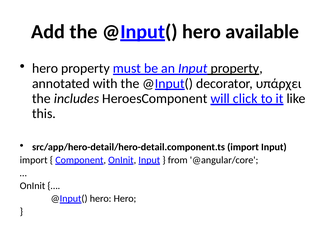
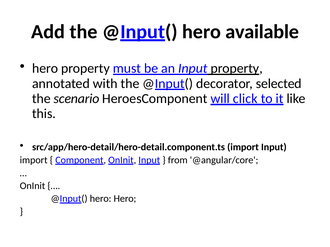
υπάρχει: υπάρχει -> selected (279, 84)
includes: includes -> scenario (77, 99)
